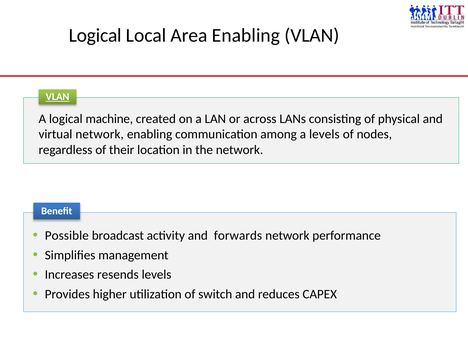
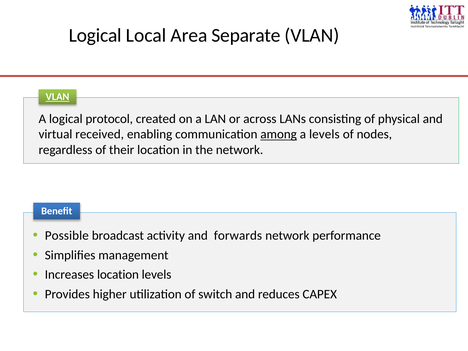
Area Enabling: Enabling -> Separate (246, 35)
machine: machine -> protocol (109, 119)
virtual network: network -> received (100, 134)
among underline: none -> present (279, 134)
Increases resends: resends -> location (118, 275)
